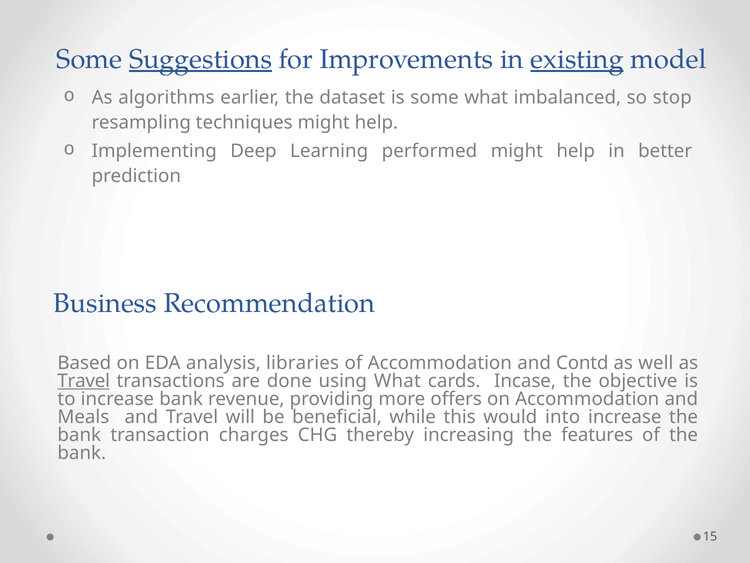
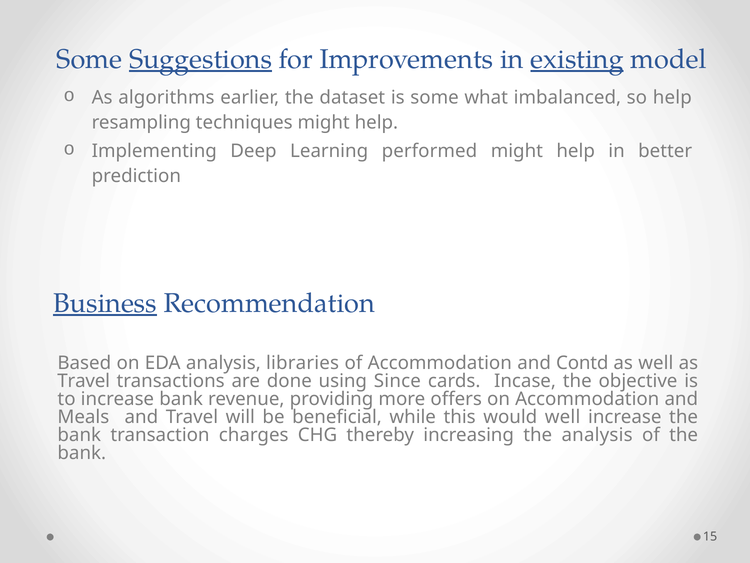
so stop: stop -> help (672, 98)
Business underline: none -> present (105, 303)
Travel underline: present -> none (84, 381)
using What: What -> Since (397, 381)
would into: into -> well (563, 417)
the features: features -> analysis (597, 435)
